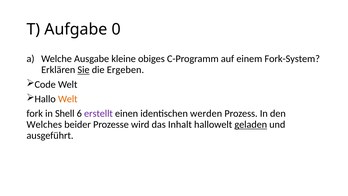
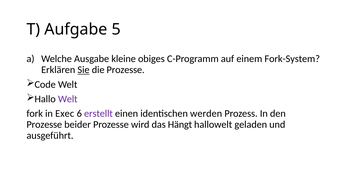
0: 0 -> 5 (116, 29)
die Ergeben: Ergeben -> Prozesse (126, 70)
Welt colour: orange -> purple (68, 99)
Shell: Shell -> Exec (65, 113)
Welches: Welches -> Prozesse (44, 124)
Inhalt: Inhalt -> Hängt (180, 124)
geladen underline: present -> none (251, 124)
